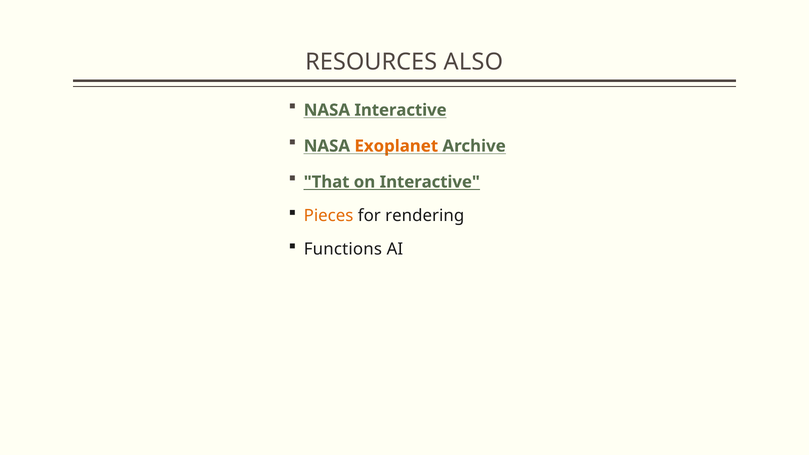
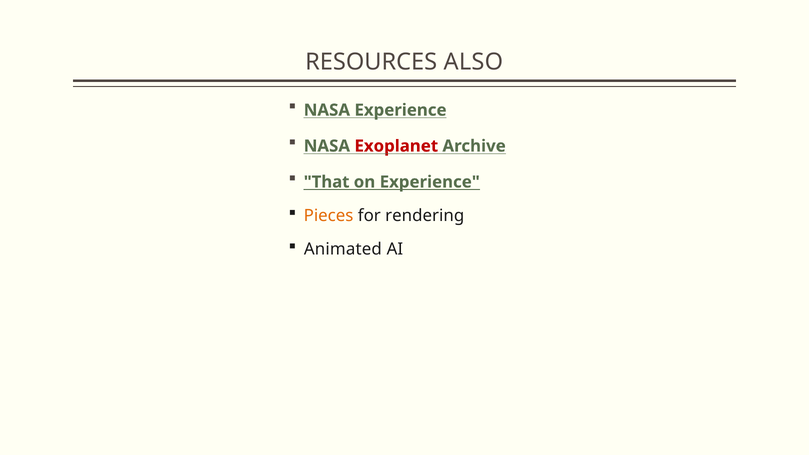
NASA Interactive: Interactive -> Experience (400, 110)
Exoplanet colour: orange -> red (396, 146)
on Interactive: Interactive -> Experience (430, 182)
Functions: Functions -> Animated (343, 249)
